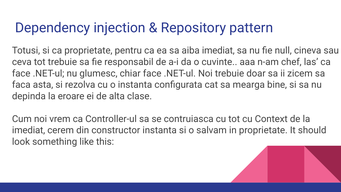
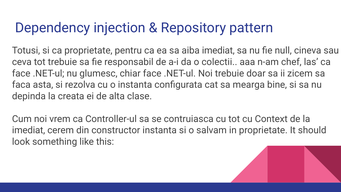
cuvinte: cuvinte -> colectii (219, 62)
eroare: eroare -> creata (71, 96)
